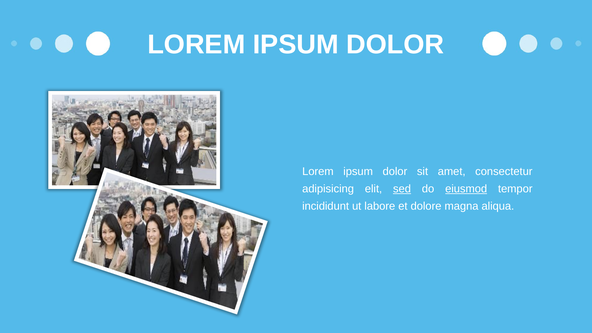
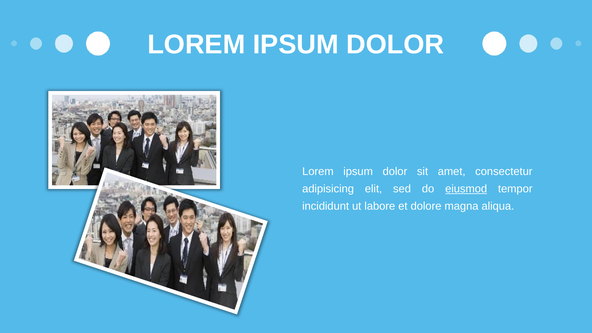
sed underline: present -> none (402, 189)
